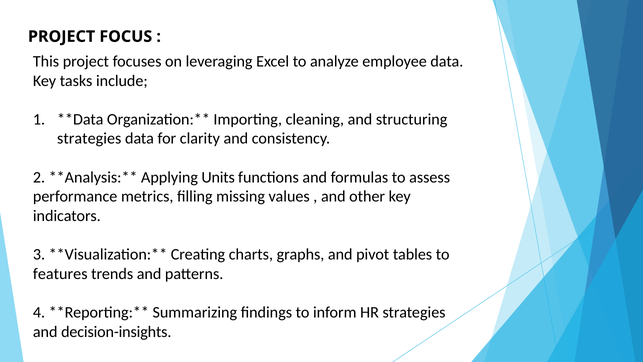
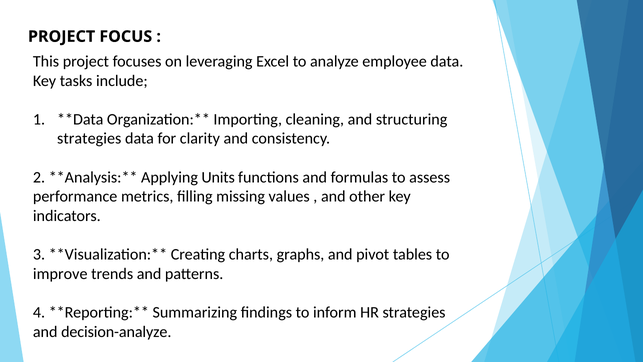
features: features -> improve (60, 274)
decision-insights: decision-insights -> decision-analyze (116, 331)
